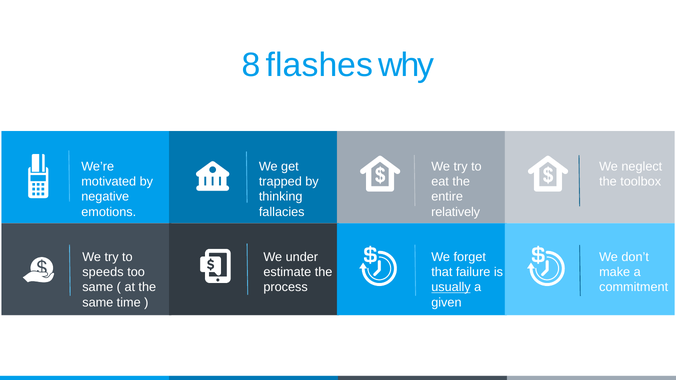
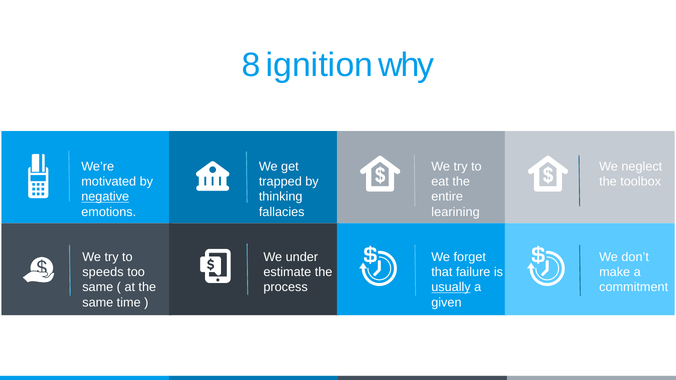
flashes: flashes -> ignition (319, 65)
negative underline: none -> present (105, 197)
relatively: relatively -> learining (456, 212)
